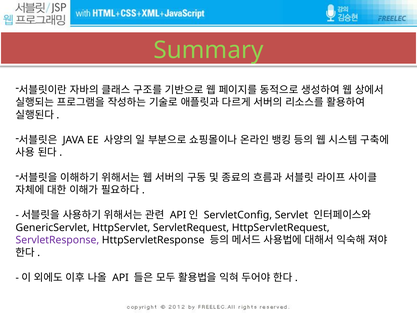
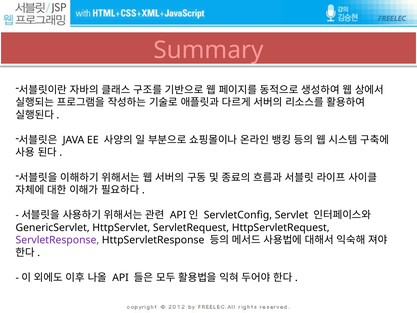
Summary colour: light green -> pink (208, 50)
